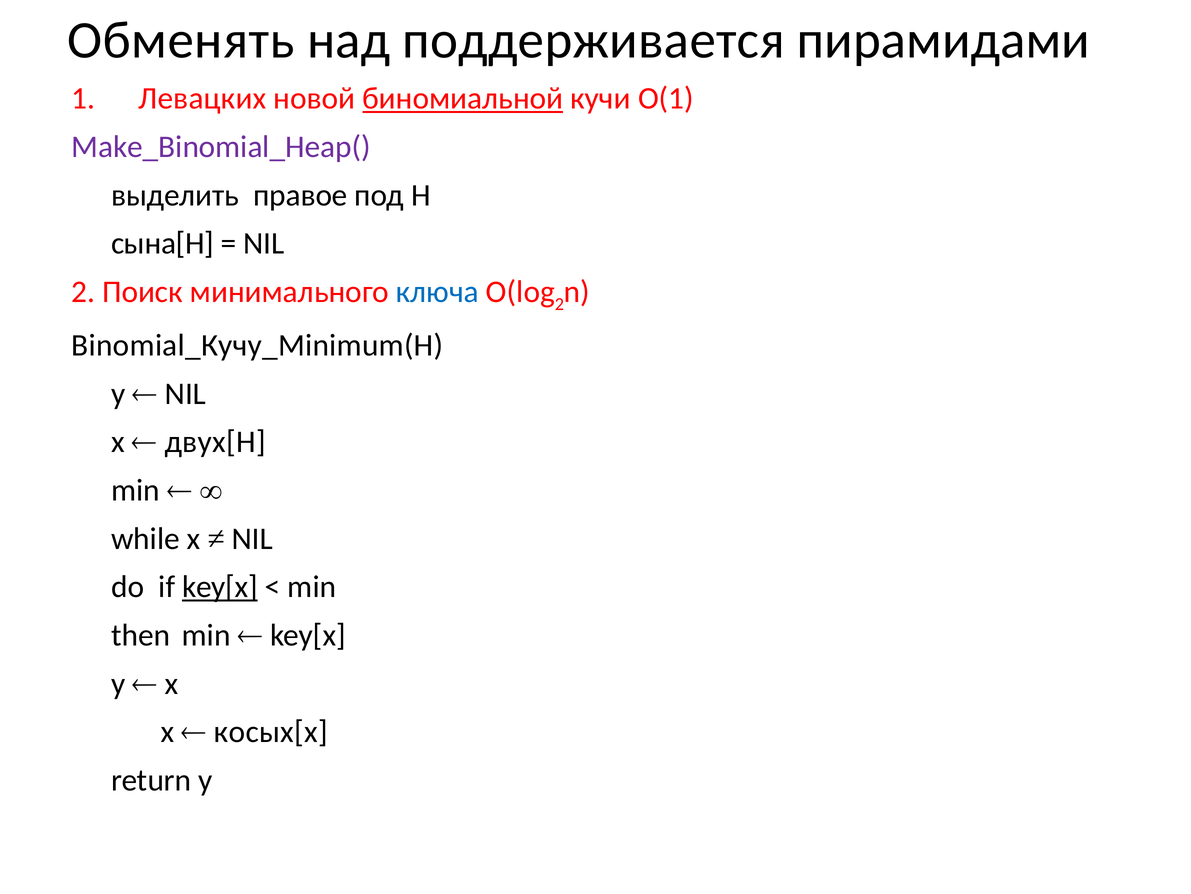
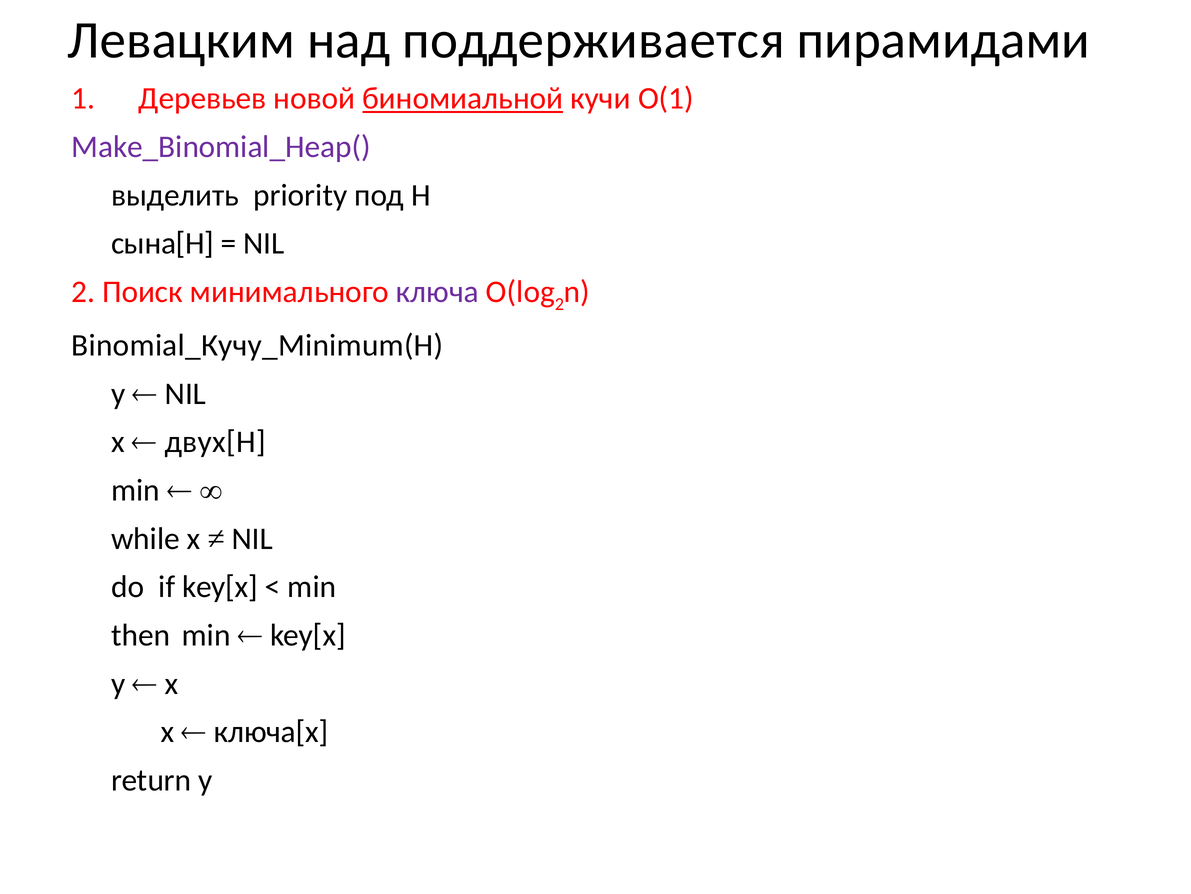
Обменять: Обменять -> Левацким (181, 40)
Левацких: Левацких -> Деревьев (202, 98)
правое: правое -> priority (300, 195)
ключа colour: blue -> purple (437, 292)
key[x underline: present -> none (220, 587)
косых[x: косых[x -> ключа[x (271, 731)
